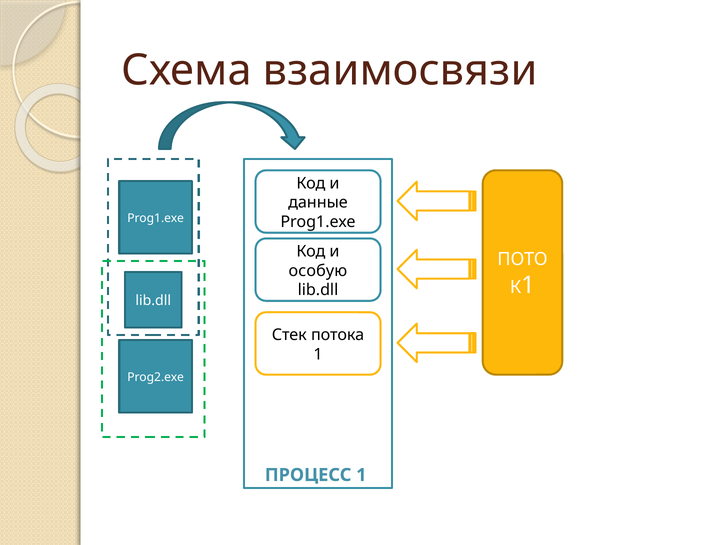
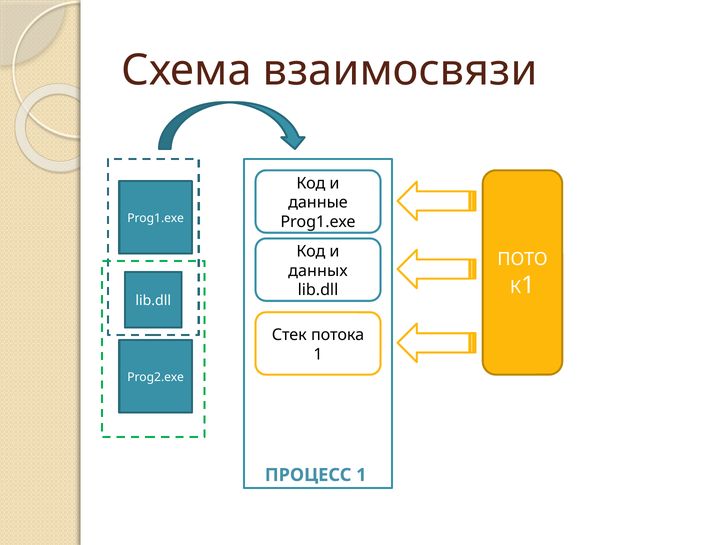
особую: особую -> данных (318, 271)
